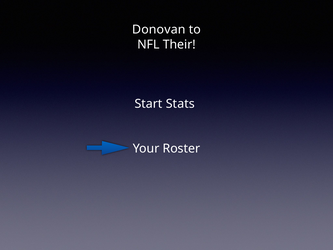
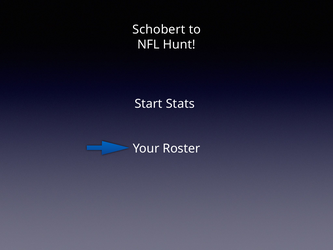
Donovan: Donovan -> Schobert (159, 30)
Their: Their -> Hunt (179, 44)
